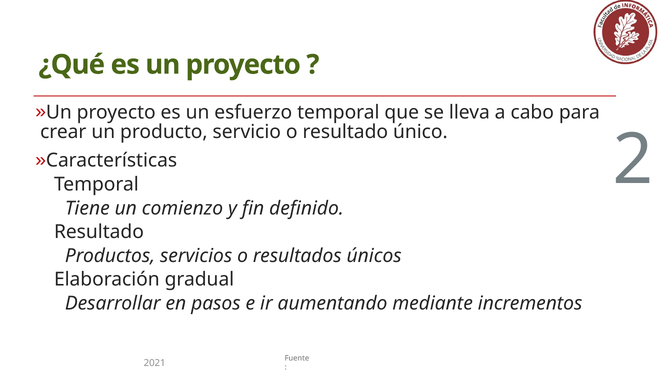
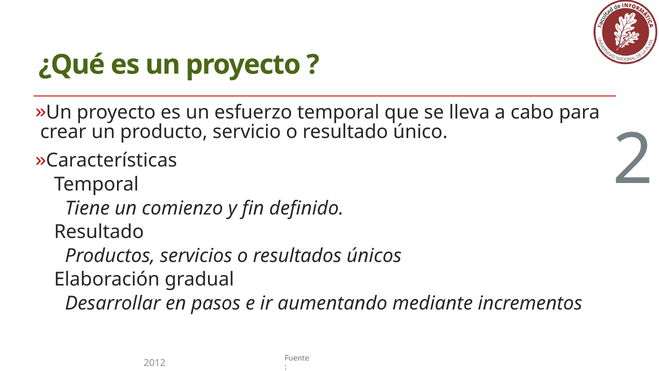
2021: 2021 -> 2012 (155, 363)
